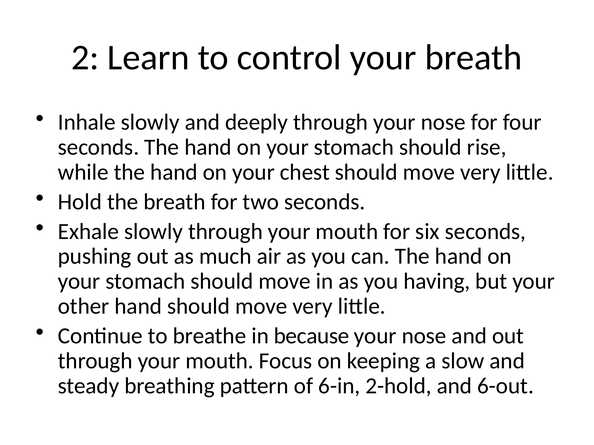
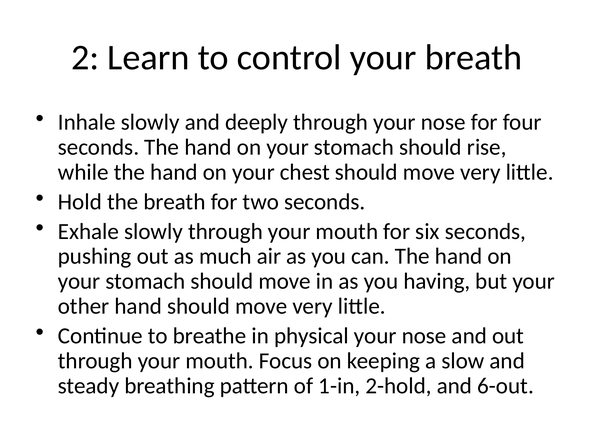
because: because -> physical (311, 336)
6-in: 6-in -> 1-in (339, 386)
